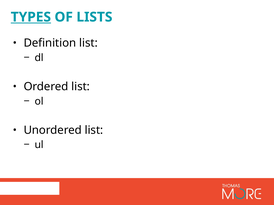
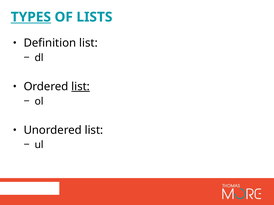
list underline: none -> present (81, 87)
